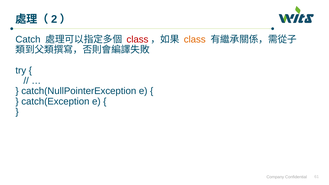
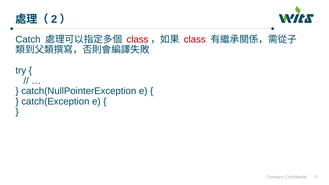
class colour: orange -> red (195, 39)
